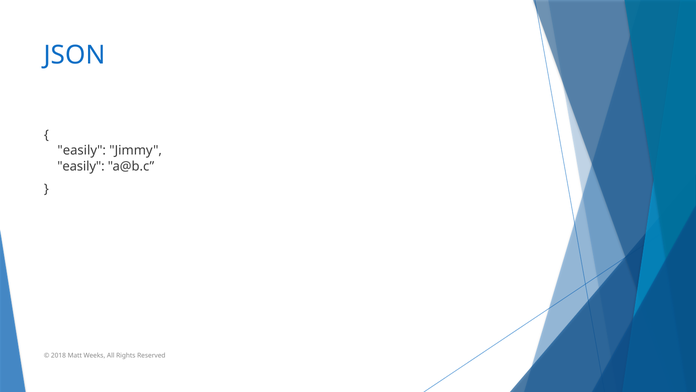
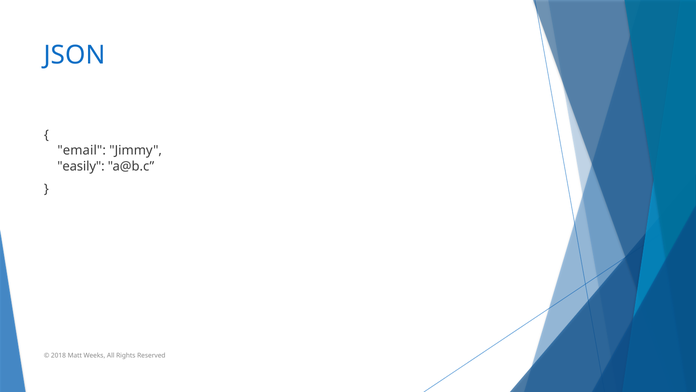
easily: easily -> email (82, 150)
